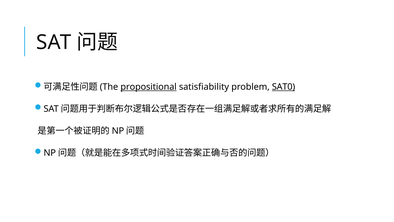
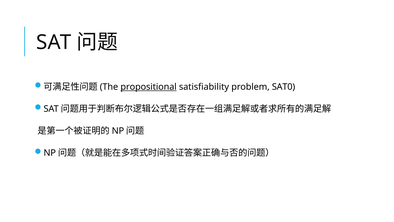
SAT0 underline: present -> none (284, 87)
